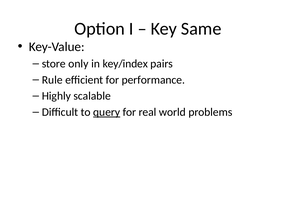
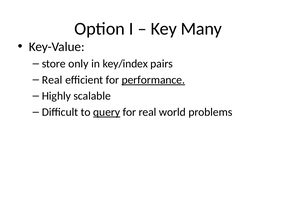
Same: Same -> Many (201, 29)
Rule: Rule -> Real (52, 80)
performance underline: none -> present (153, 80)
